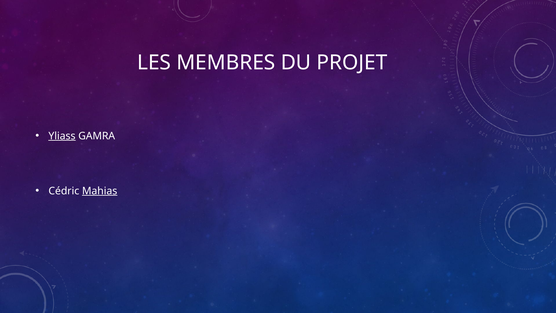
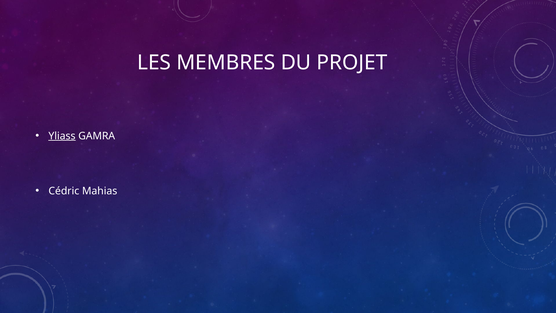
Mahias underline: present -> none (100, 191)
